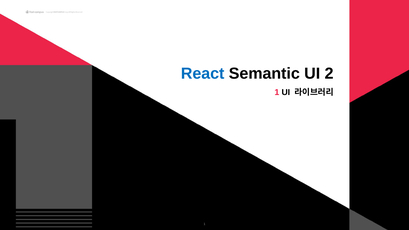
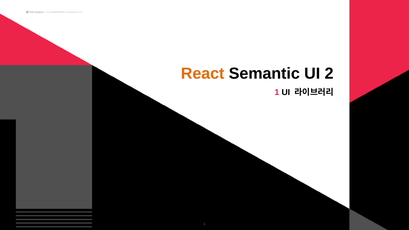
React colour: blue -> orange (203, 73)
